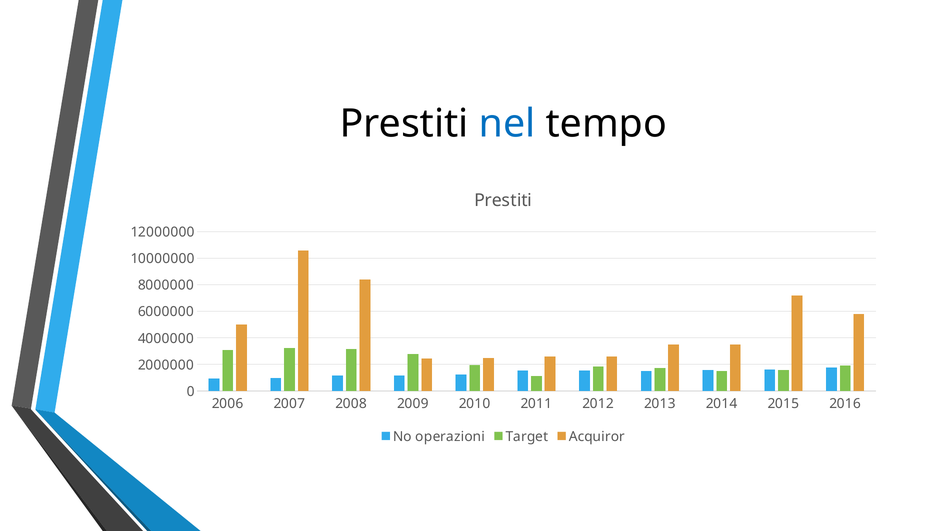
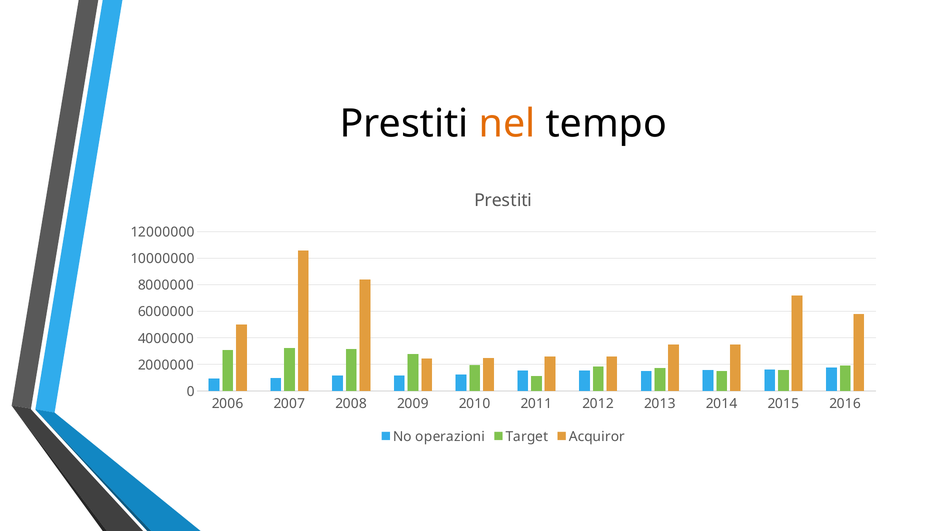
nel colour: blue -> orange (507, 124)
